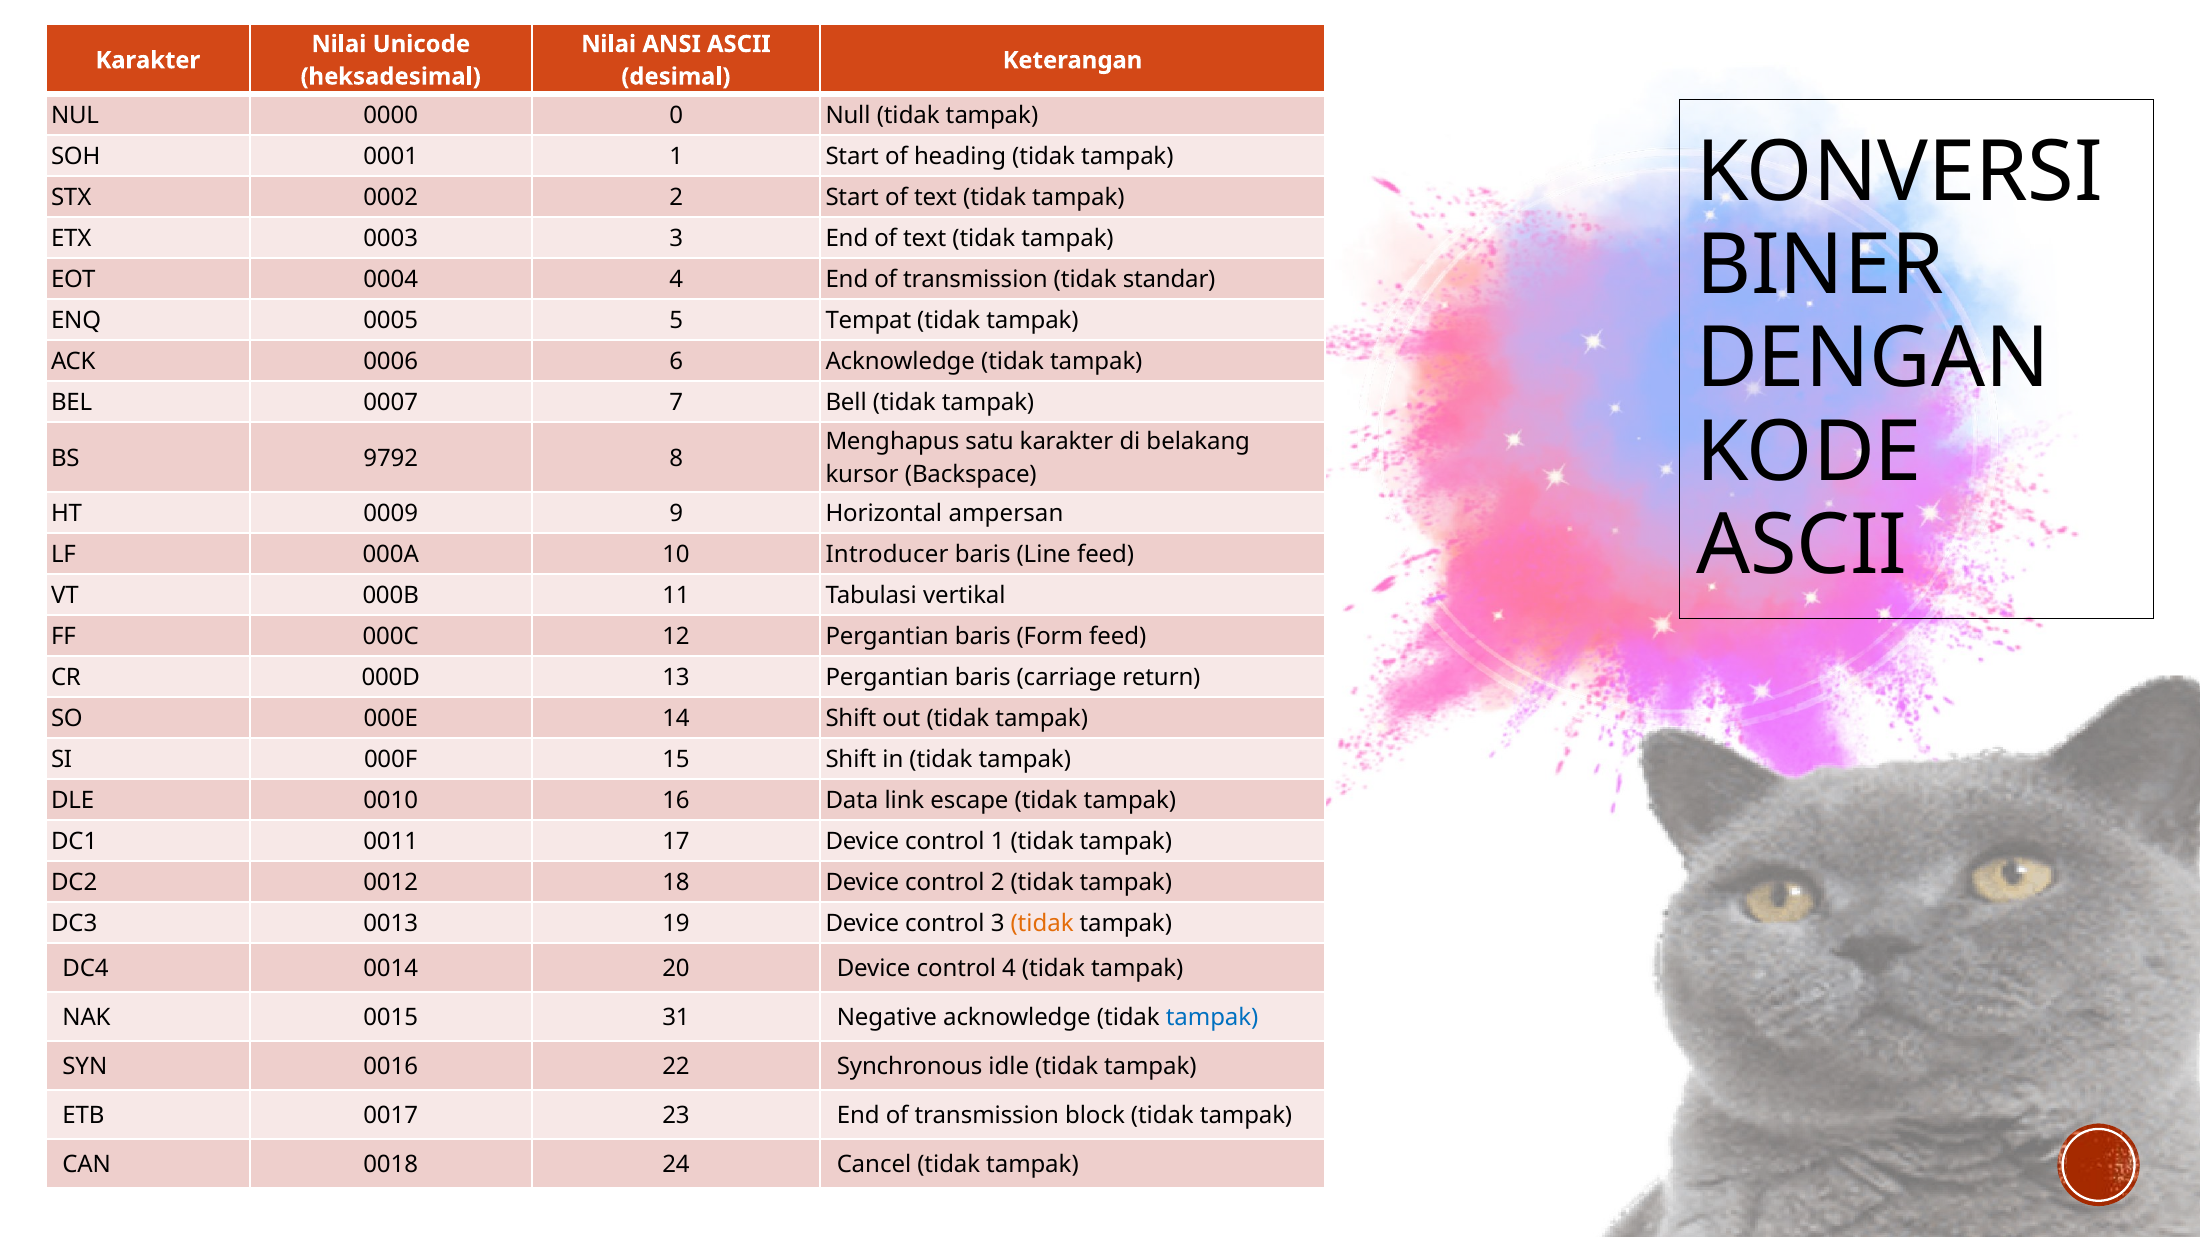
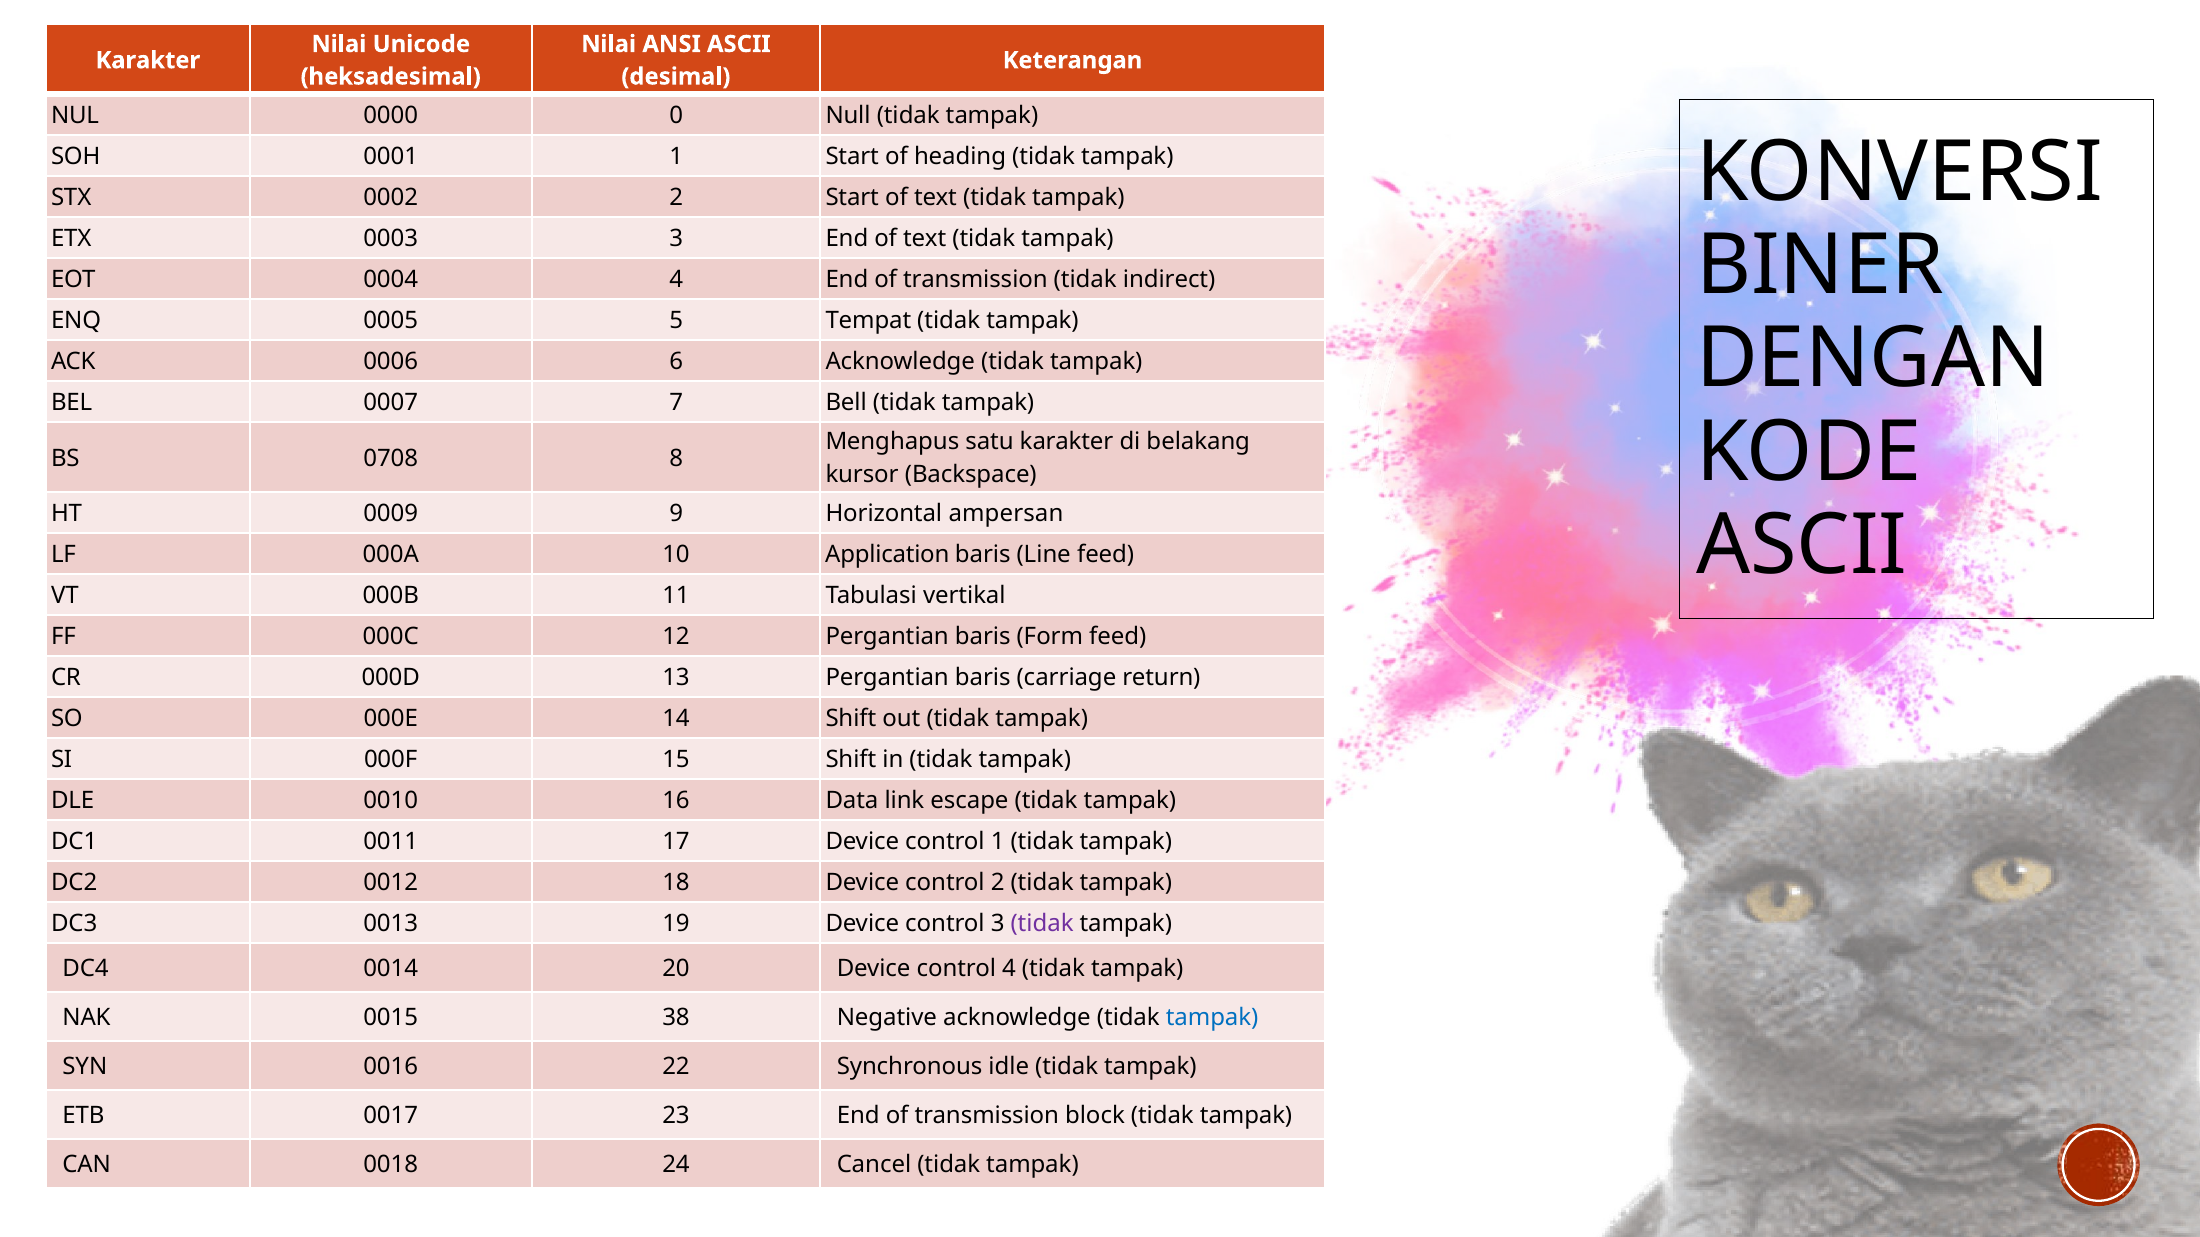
standar: standar -> indirect (1169, 280)
9792: 9792 -> 0708 (391, 458)
Introducer: Introducer -> Application (887, 555)
tidak colour: orange -> purple (1042, 924)
31: 31 -> 38 (676, 1018)
